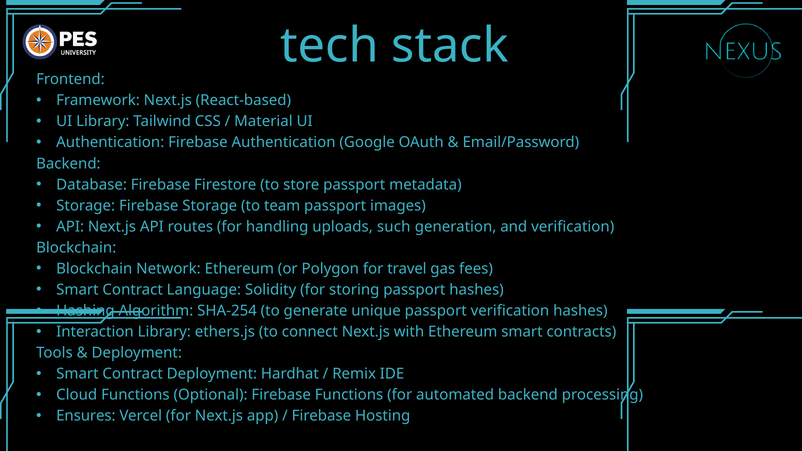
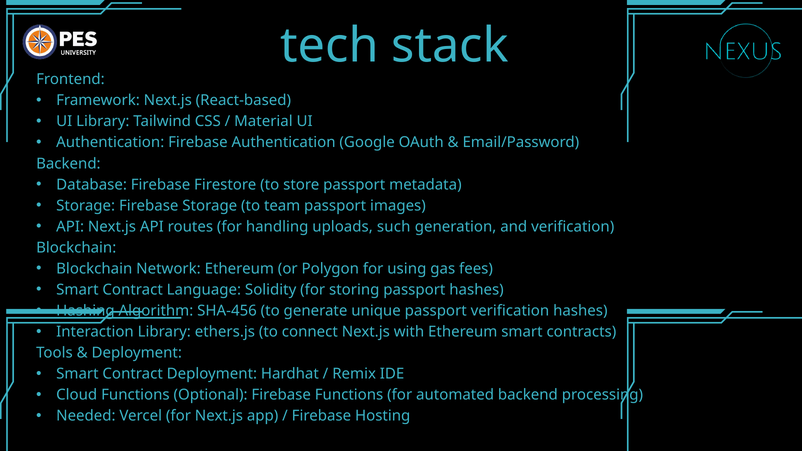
travel: travel -> using (407, 269)
SHA-254: SHA-254 -> SHA-456 (227, 311)
Ensures: Ensures -> Needed (86, 416)
